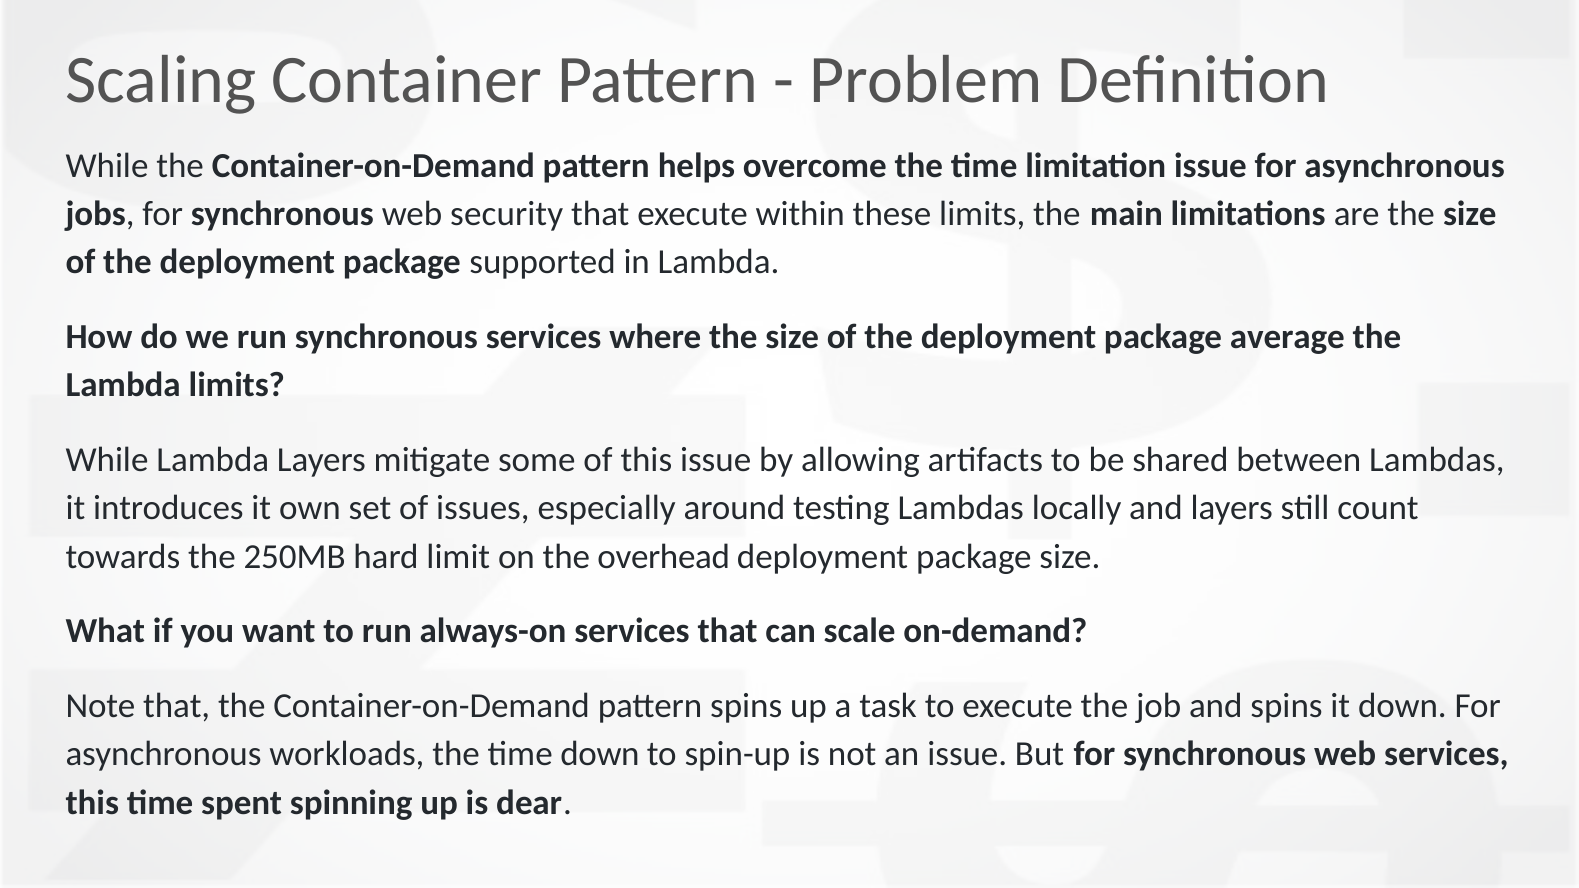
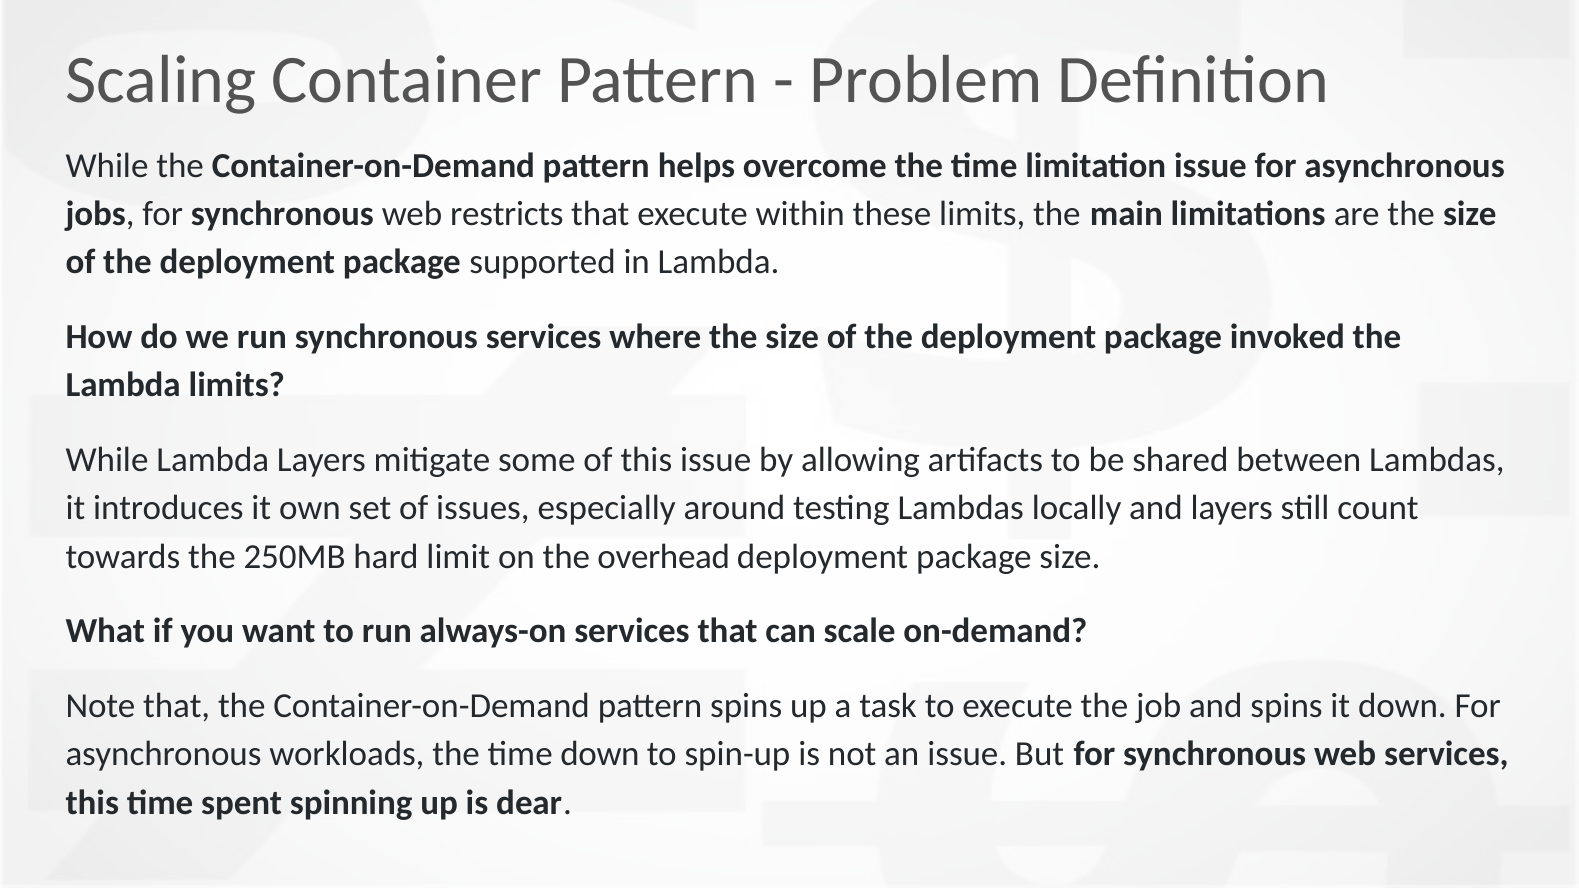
security: security -> restricts (507, 214)
average: average -> invoked (1287, 337)
